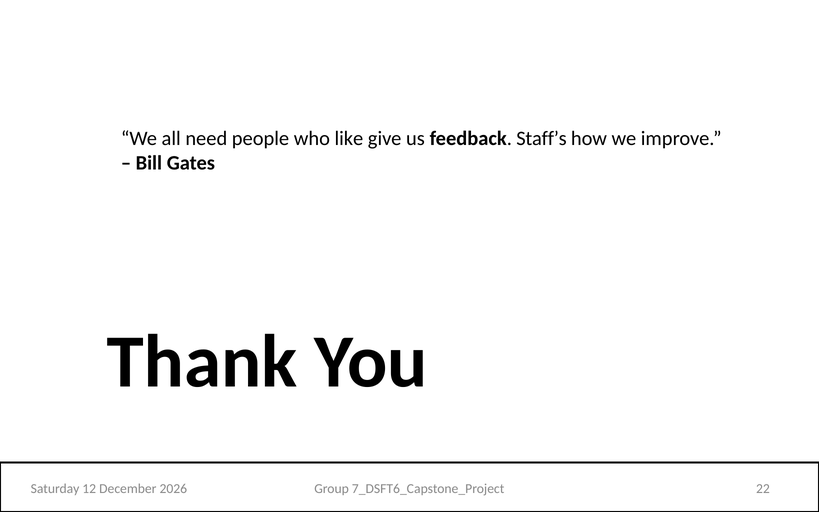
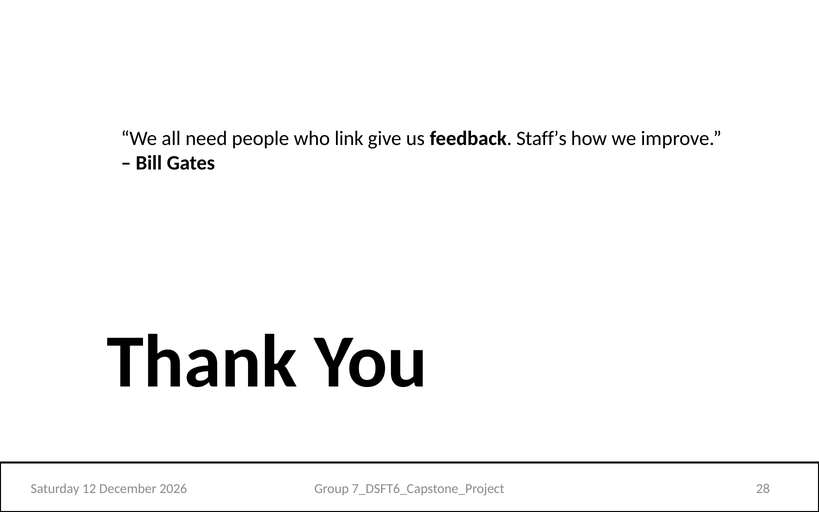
like: like -> link (349, 139)
22: 22 -> 28 (763, 489)
